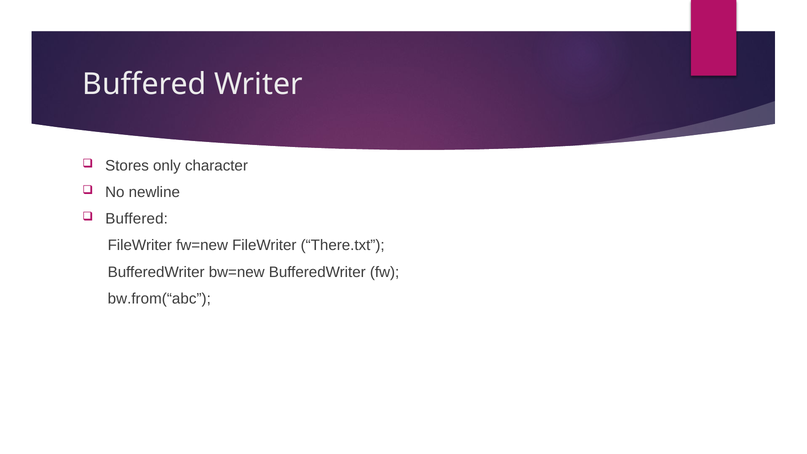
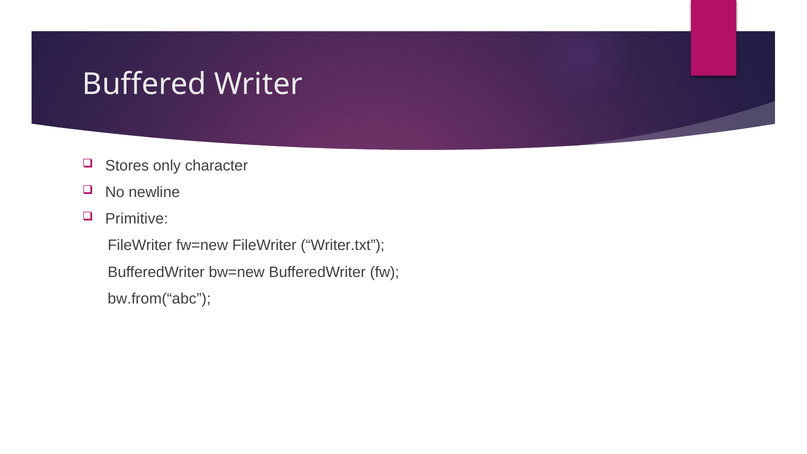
Buffered: Buffered -> Primitive (137, 219)
There.txt: There.txt -> Writer.txt (343, 245)
